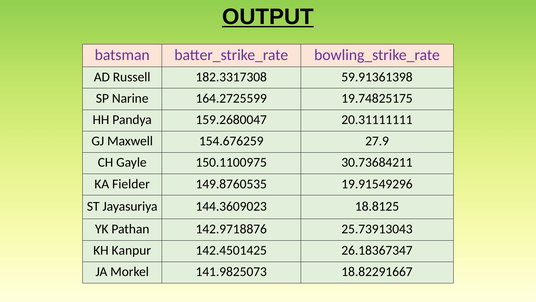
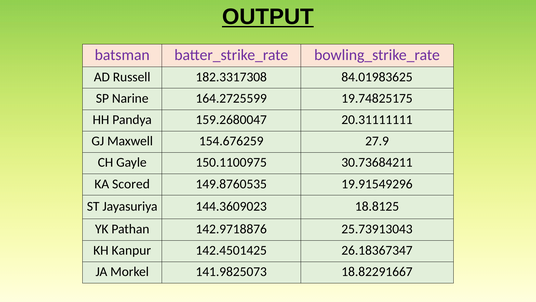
59.91361398: 59.91361398 -> 84.01983625 (377, 77)
Fielder: Fielder -> Scored (131, 184)
